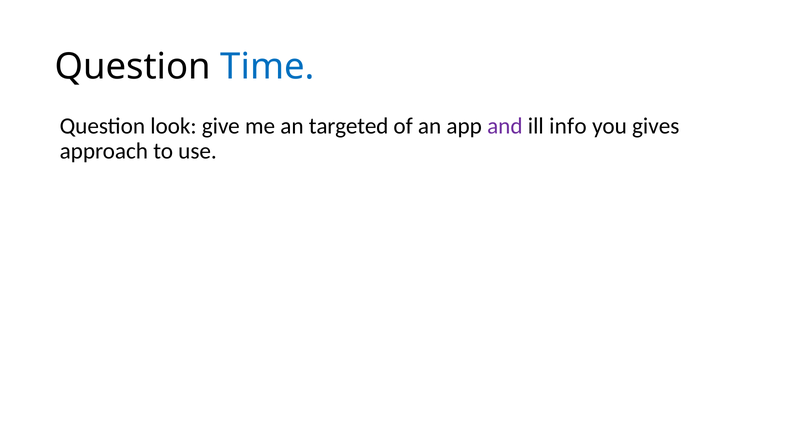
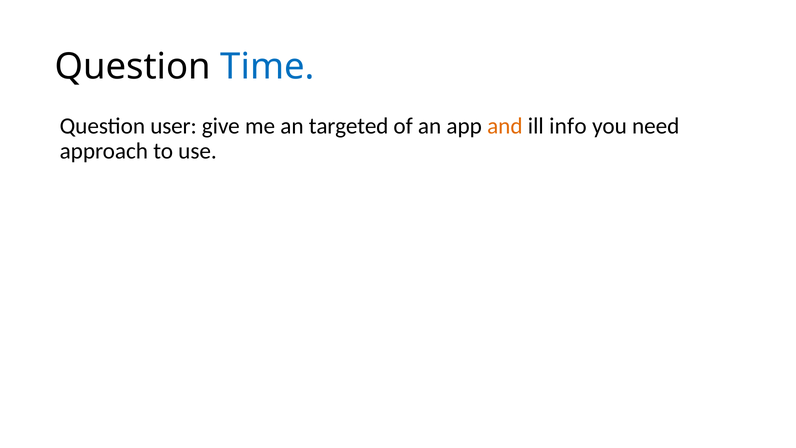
look: look -> user (174, 126)
and colour: purple -> orange (505, 126)
gives: gives -> need (656, 126)
